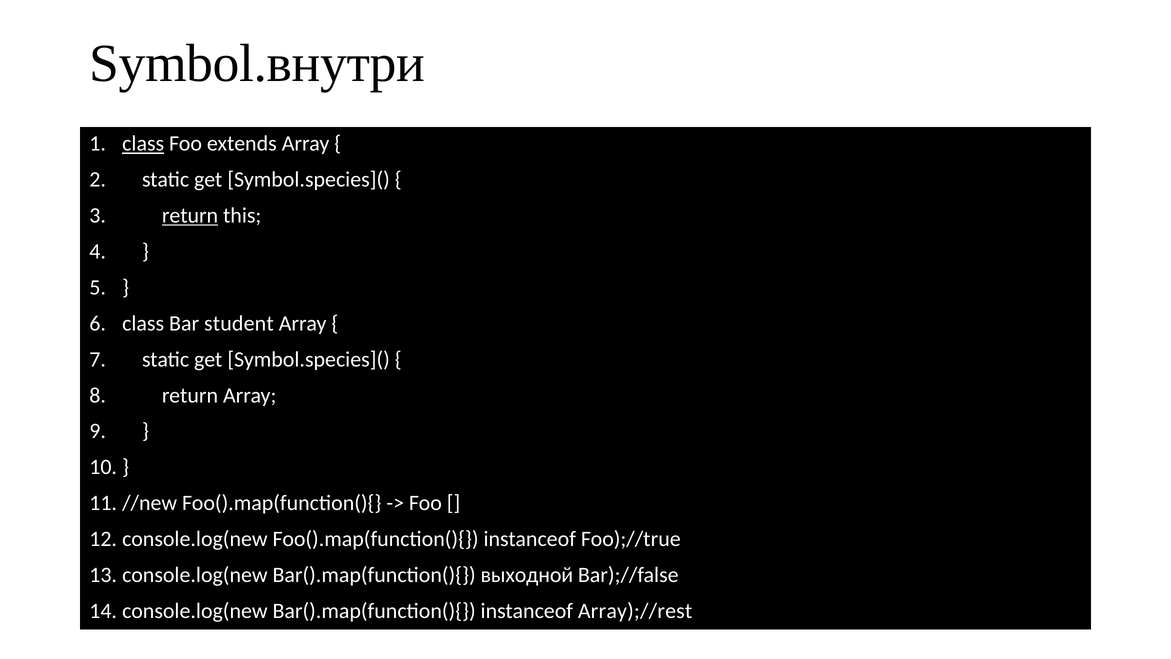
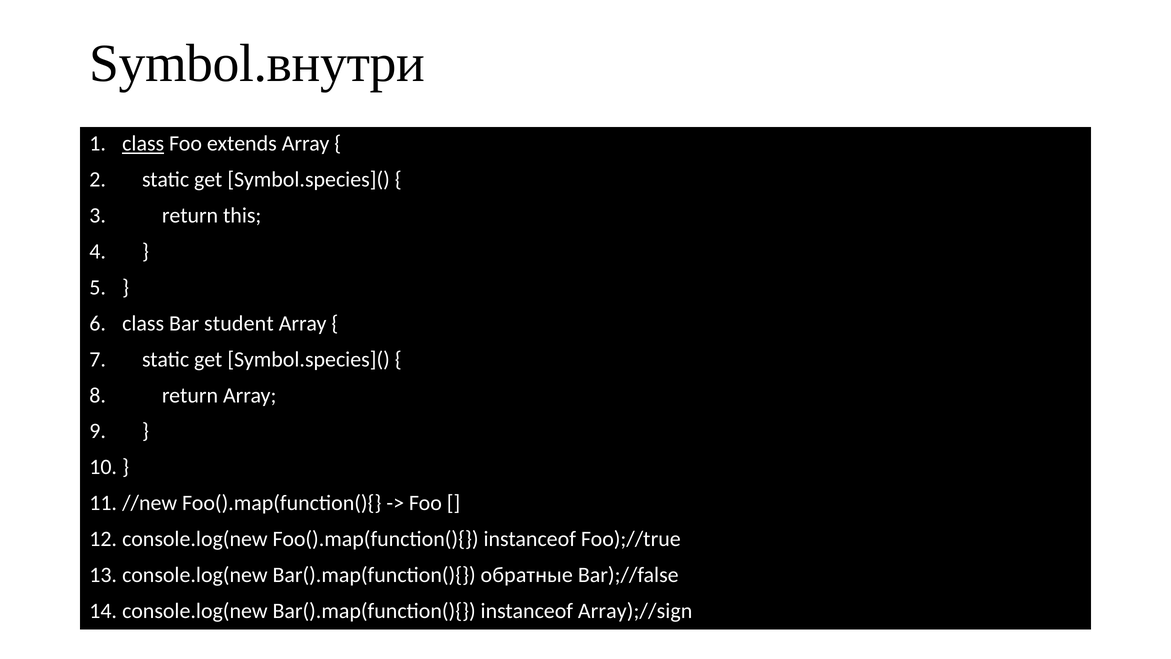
return underline: present -> none (190, 215)
выходной: выходной -> обратные (527, 575)
Array);//rest: Array);//rest -> Array);//sign (635, 611)
